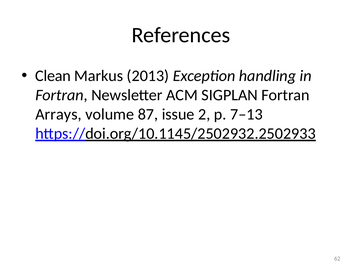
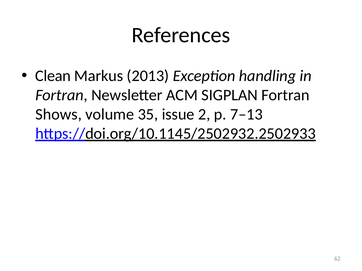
Arrays: Arrays -> Shows (59, 115)
87: 87 -> 35 (148, 115)
